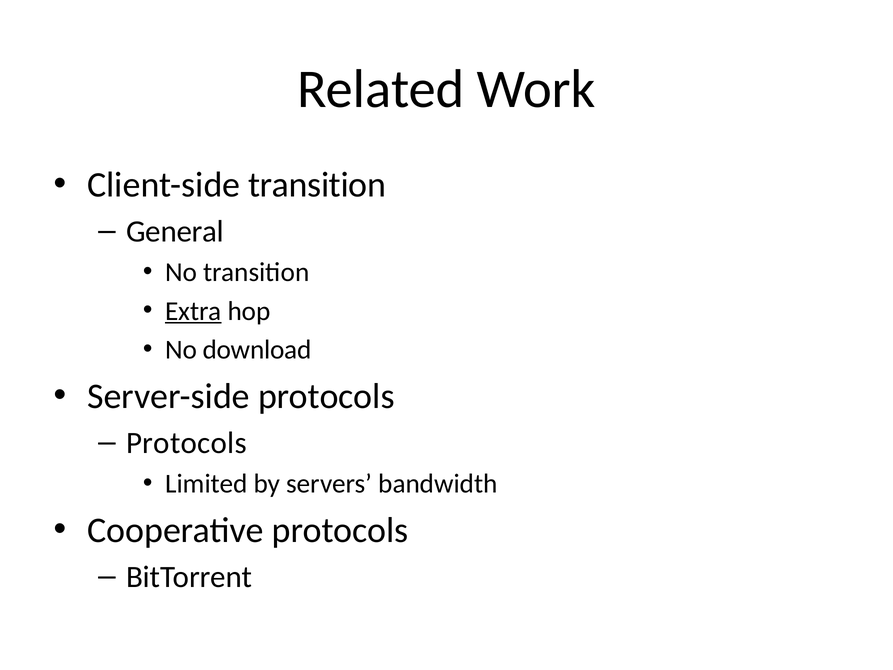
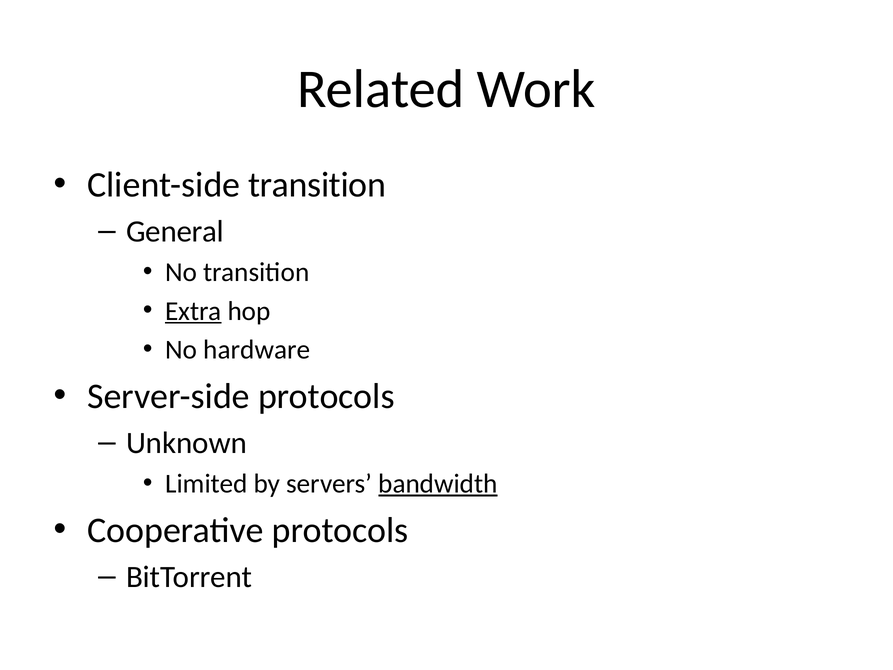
download: download -> hardware (257, 350)
Protocols: Protocols -> Unknown (187, 443)
bandwidth underline: none -> present (438, 484)
